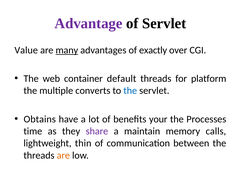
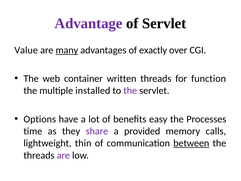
default: default -> written (122, 78)
platform: platform -> function (209, 78)
converts: converts -> installed (93, 91)
the colour: blue -> purple (130, 91)
Obtains: Obtains -> Options (40, 119)
your: your -> easy (158, 119)
maintain: maintain -> provided (142, 131)
between underline: none -> present (191, 143)
are colour: orange -> purple (63, 155)
